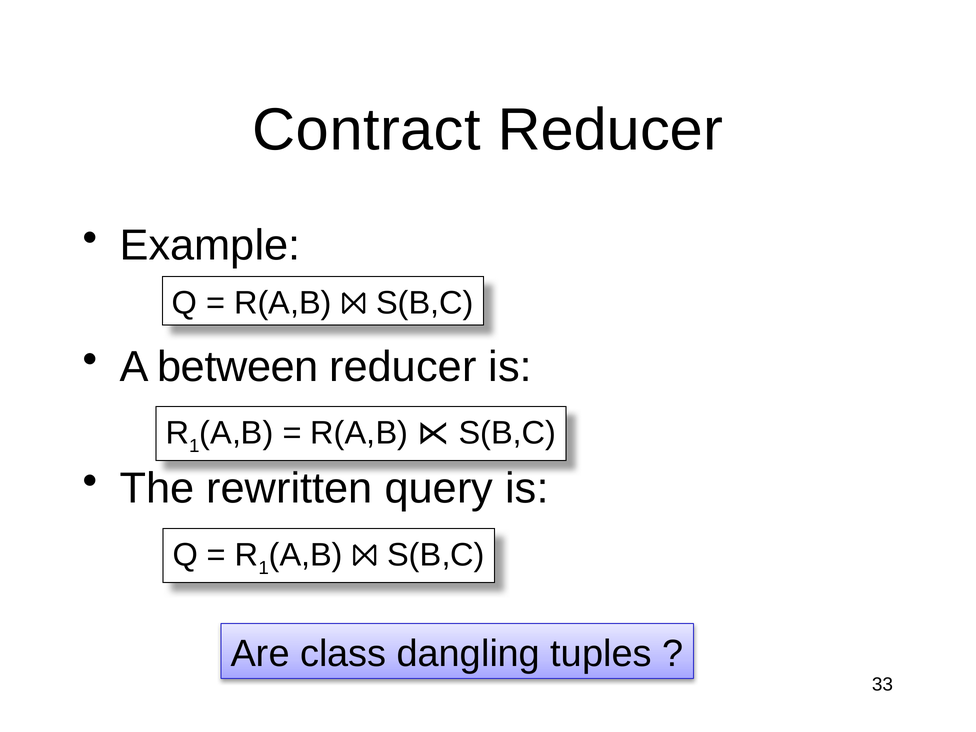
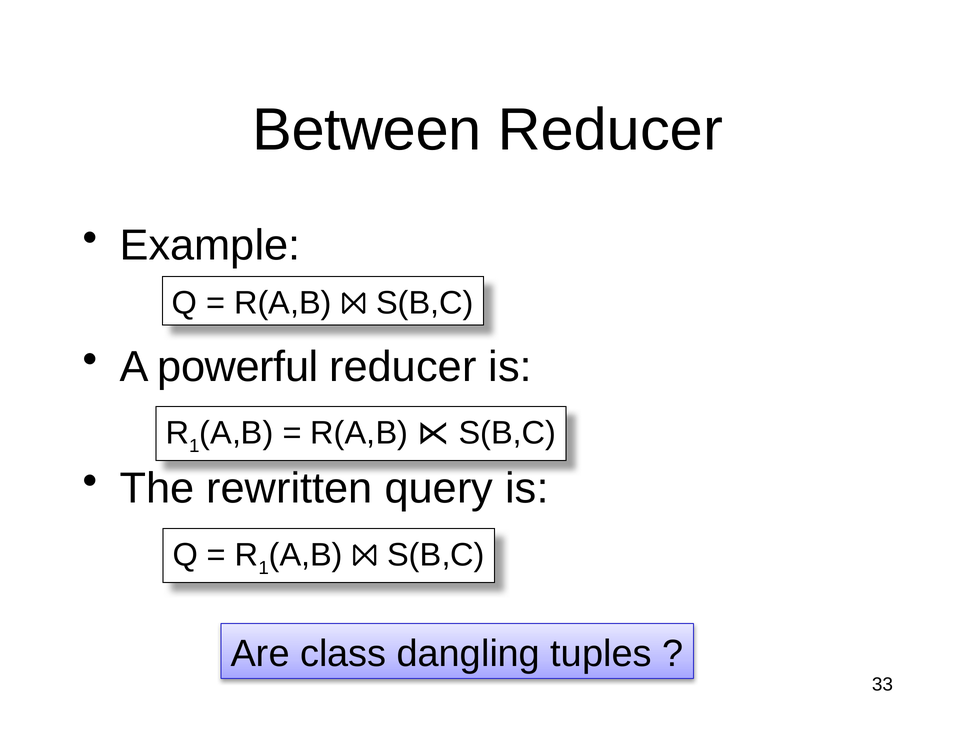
Contract: Contract -> Between (367, 130)
between: between -> powerful (238, 367)
